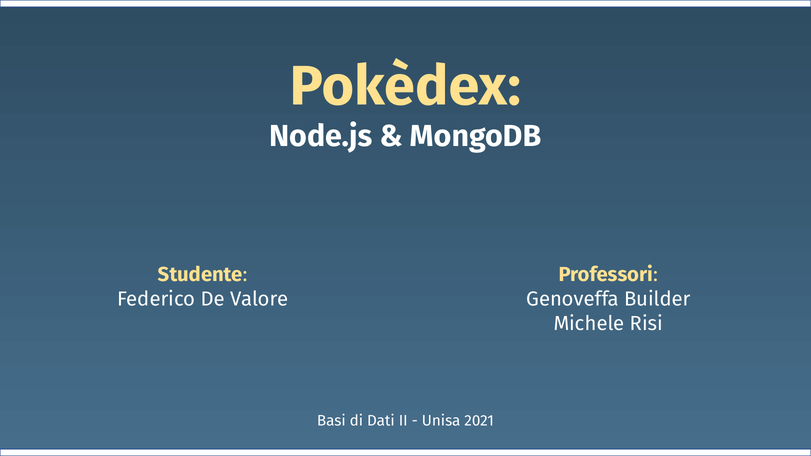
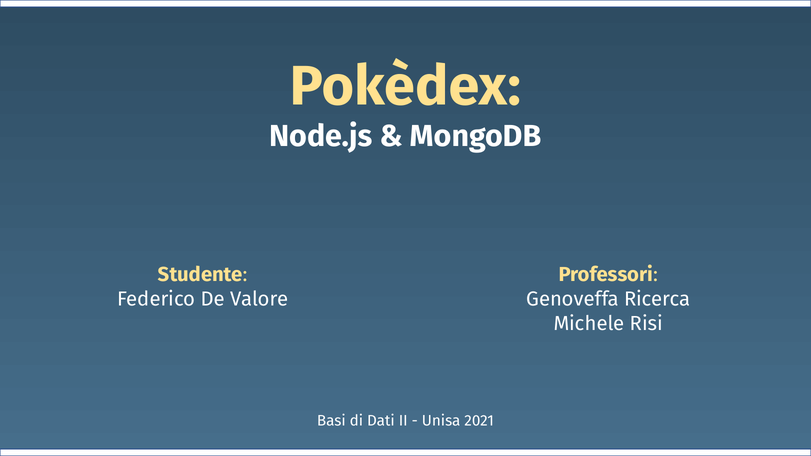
Builder: Builder -> Ricerca (657, 299)
